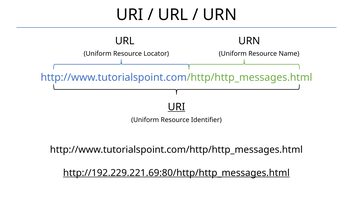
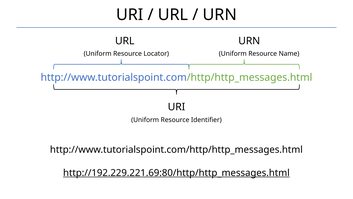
URI underline: present -> none (177, 107)
